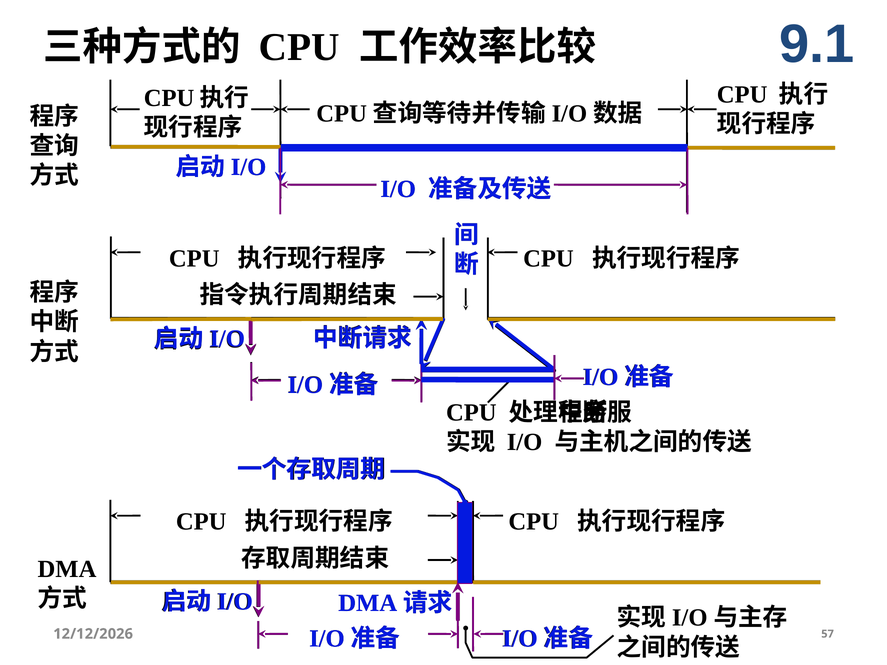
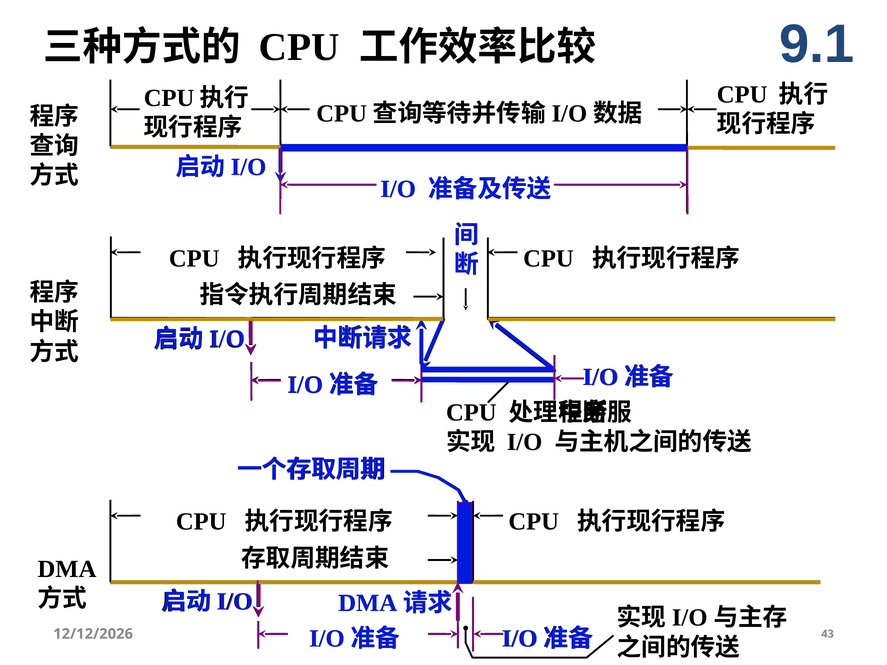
57: 57 -> 43 (828, 634)
